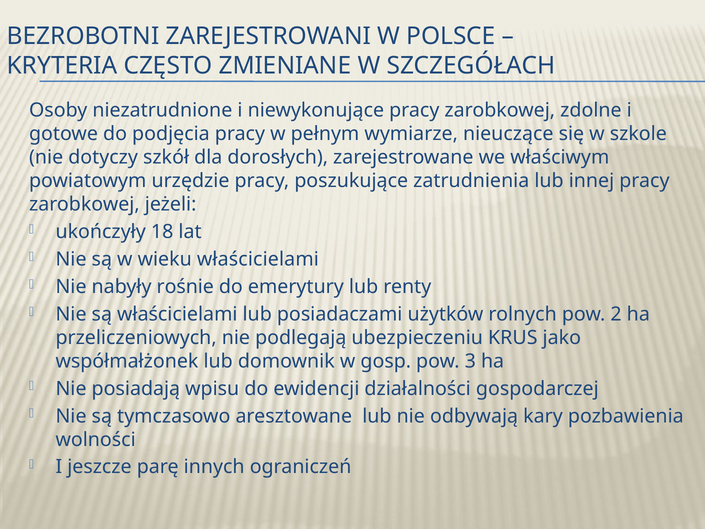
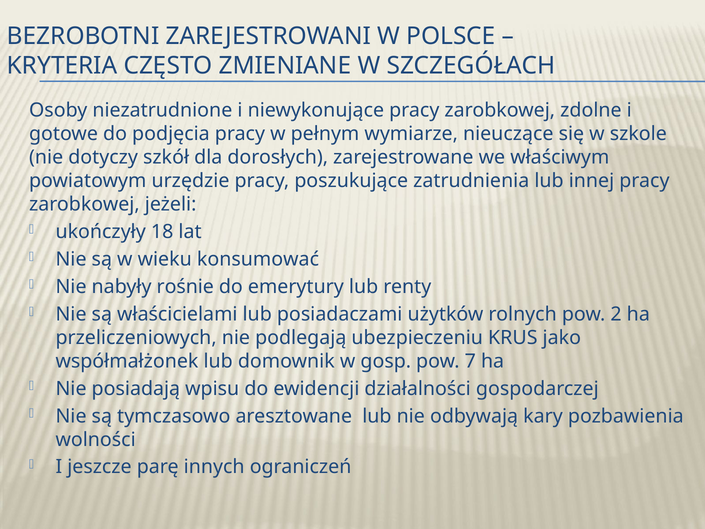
wieku właścicielami: właścicielami -> konsumować (258, 259)
3: 3 -> 7 (470, 361)
